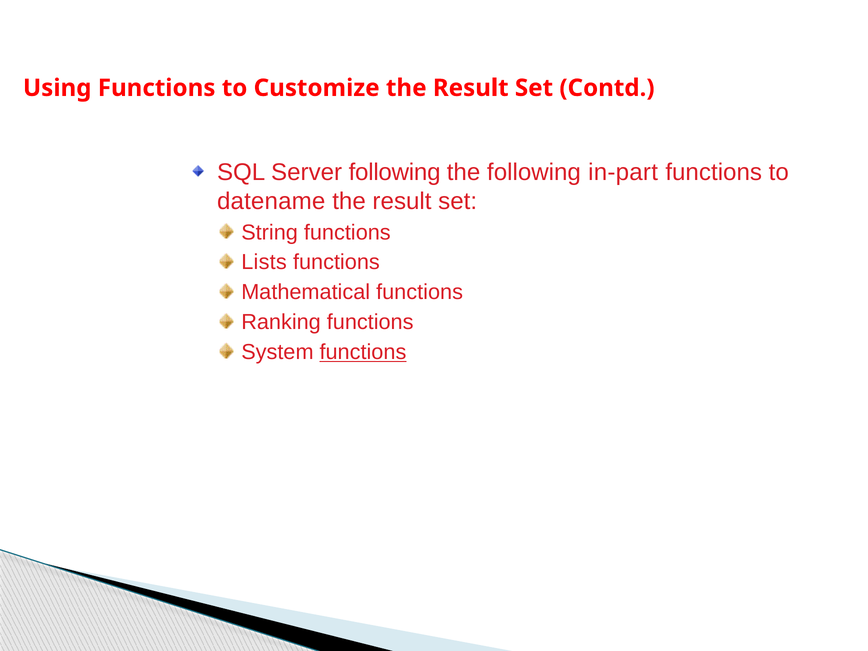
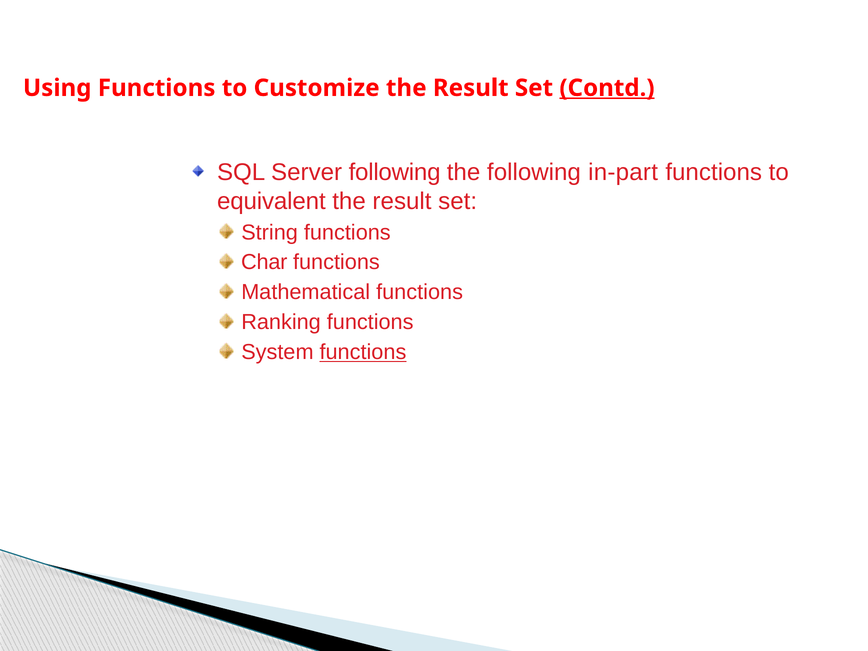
Contd underline: none -> present (607, 88)
datename: datename -> equivalent (271, 201)
Lists: Lists -> Char (264, 262)
